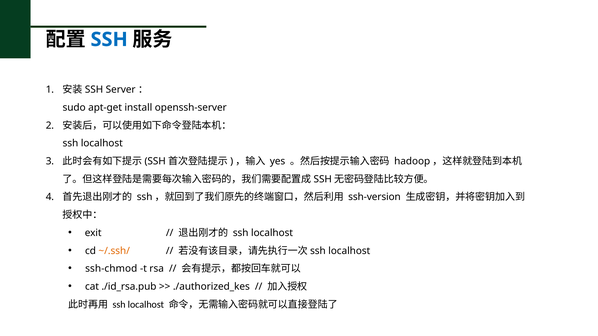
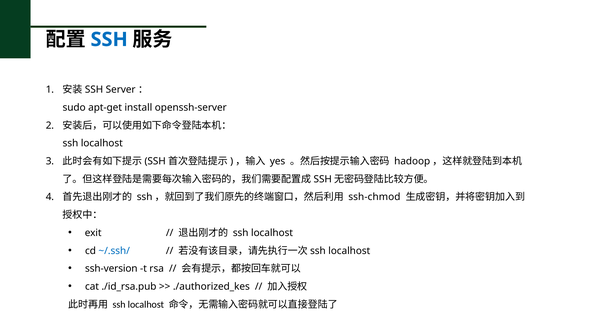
ssh-version: ssh-version -> ssh-chmod (374, 197)
~/.ssh/ colour: orange -> blue (114, 251)
ssh-chmod: ssh-chmod -> ssh-version (111, 269)
